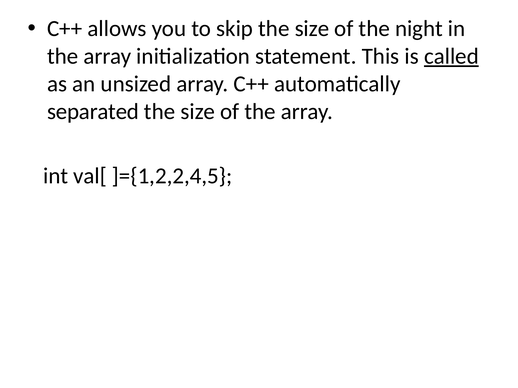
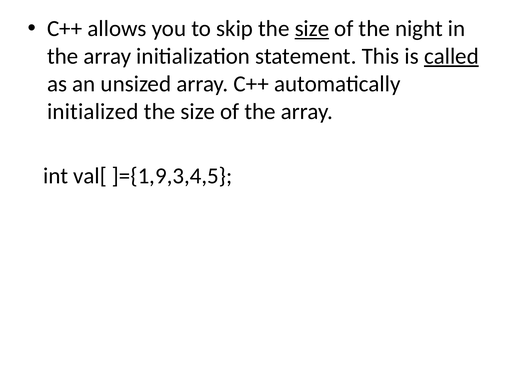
size underline: none -> present (312, 29)
separated: separated -> initialized (93, 112)
]={1,2,2,4,5: ]={1,2,2,4,5 -> ]={1,9,3,4,5 (172, 176)
